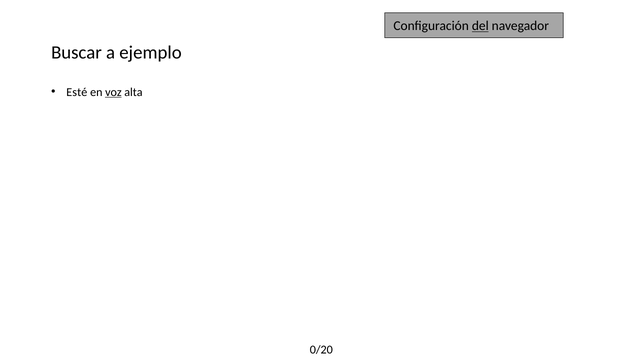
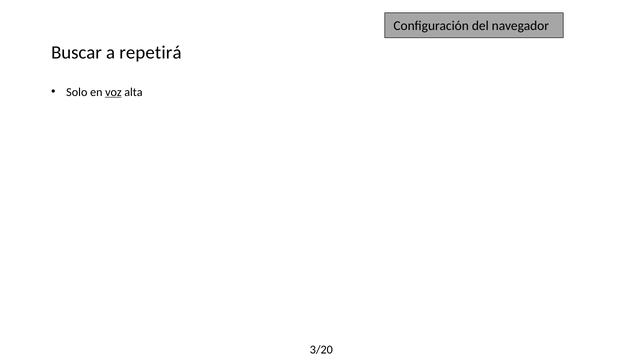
del underline: present -> none (480, 26)
ejemplo: ejemplo -> repetirá (150, 53)
Esté: Esté -> Solo (77, 92)
0/20: 0/20 -> 3/20 (321, 350)
